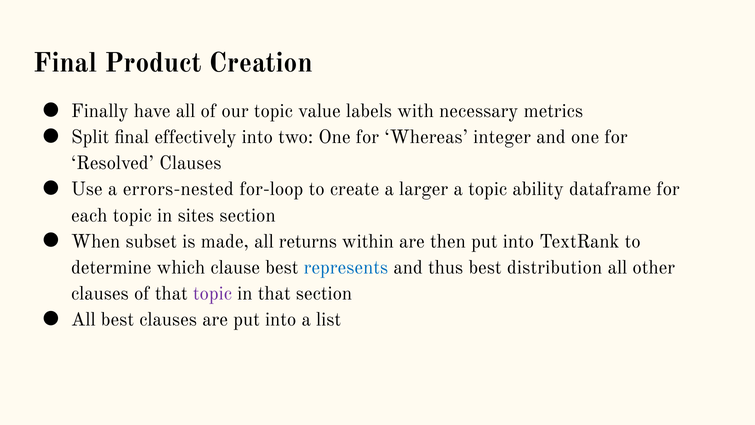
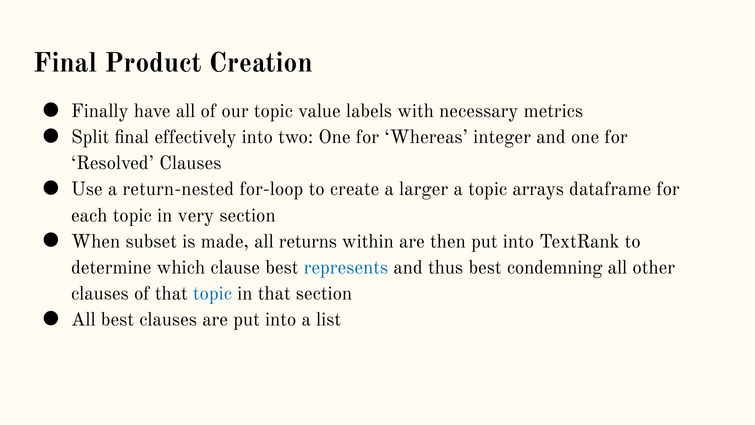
errors-nested: errors-nested -> return-nested (178, 189)
ability: ability -> arrays (538, 189)
sites: sites -> very (196, 215)
distribution: distribution -> condemning (555, 267)
topic colour: purple -> blue (212, 293)
